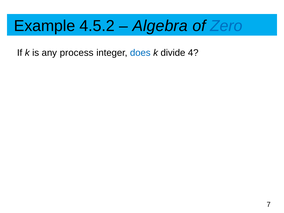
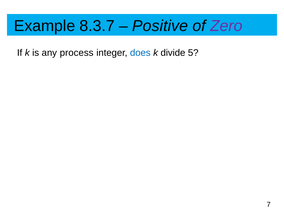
4.5.2: 4.5.2 -> 8.3.7 (97, 26)
Algebra: Algebra -> Positive (160, 26)
Zero colour: blue -> purple (226, 26)
4: 4 -> 5 (193, 53)
